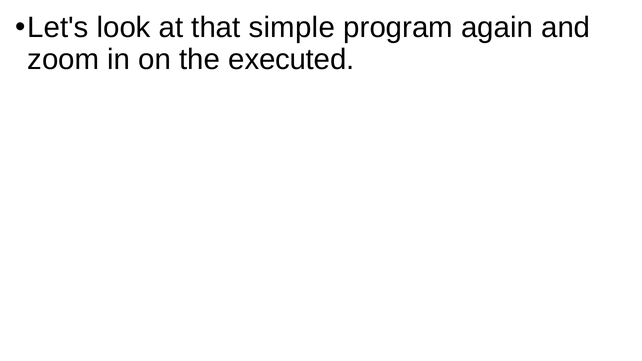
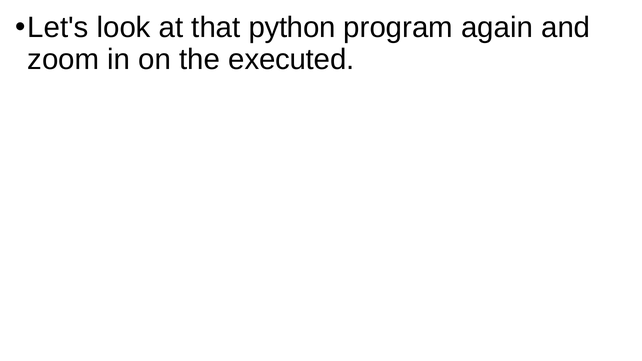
simple: simple -> python (292, 28)
